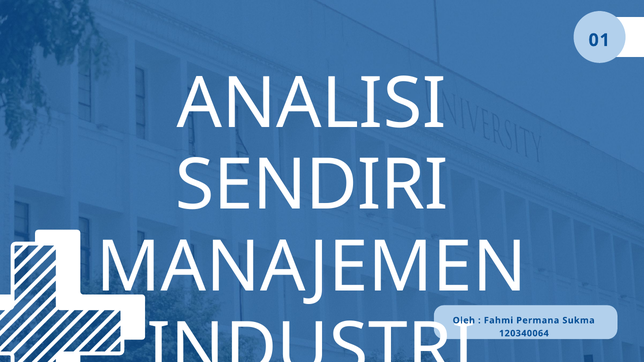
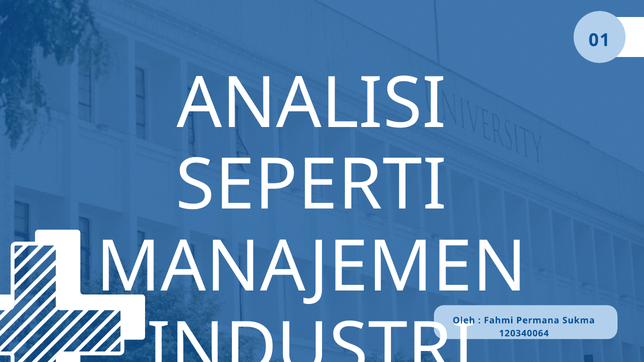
SENDIRI: SENDIRI -> SEPERTI (311, 185)
